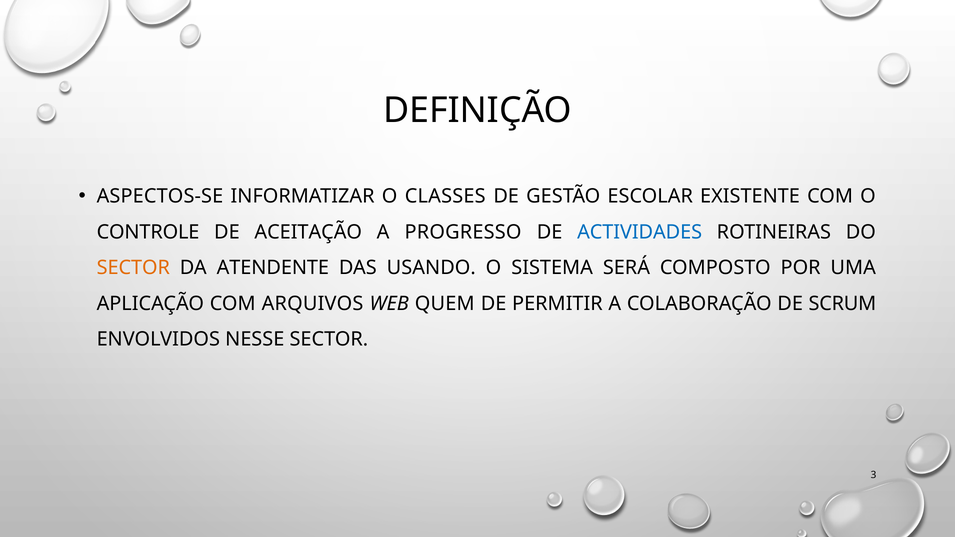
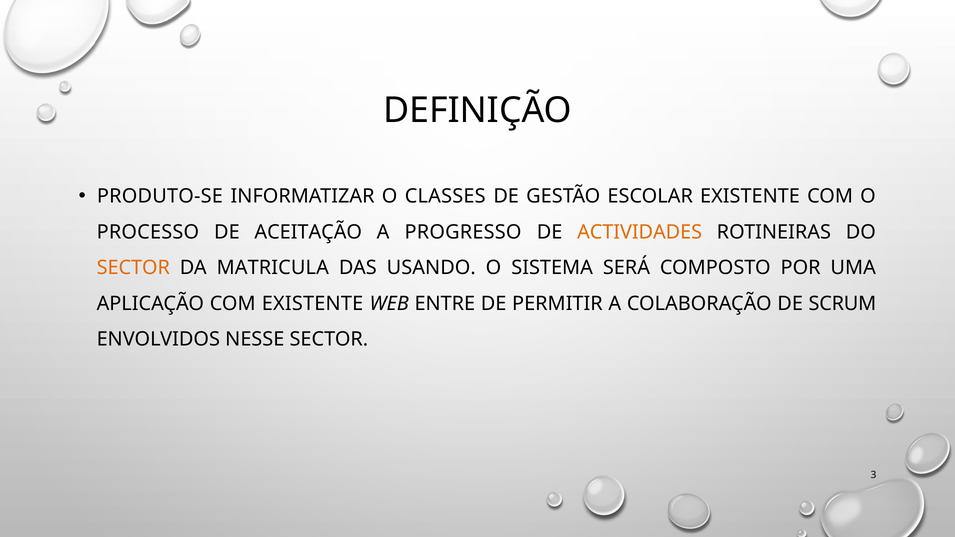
ASPECTOS-SE: ASPECTOS-SE -> PRODUTO-SE (160, 196)
CONTROLE: CONTROLE -> PROCESSO (148, 232)
ACTIVIDADES colour: blue -> orange (640, 232)
ATENDENTE: ATENDENTE -> MATRICULA (273, 268)
COM ARQUIVOS: ARQUIVOS -> EXISTENTE (313, 304)
QUEM: QUEM -> ENTRE (445, 304)
